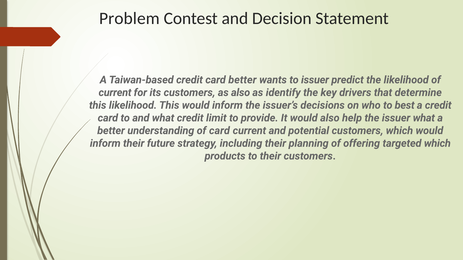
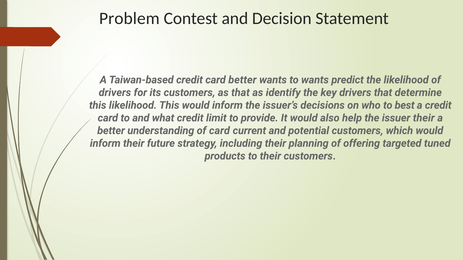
to issuer: issuer -> wants (315, 80)
current: current -> drivers (115, 93)
as also: also -> that (240, 93)
issuer what: what -> their (424, 118)
targeted which: which -> tuned (437, 144)
